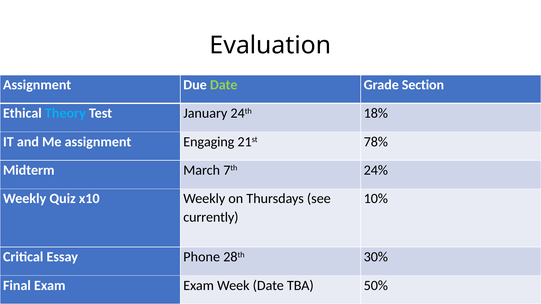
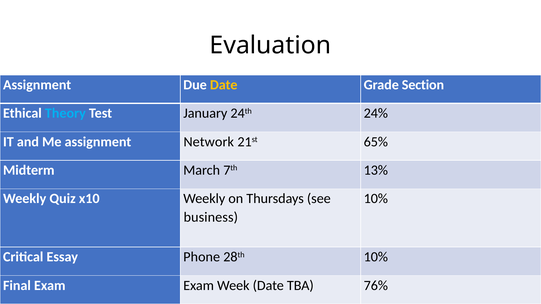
Date colour: light green -> yellow (224, 85)
18%: 18% -> 24% (376, 113)
Engaging: Engaging -> Network (209, 142)
78%: 78% -> 65% (376, 142)
24%: 24% -> 13% (376, 170)
currently: currently -> business (211, 217)
28th 30%: 30% -> 10% (376, 257)
50%: 50% -> 76% (376, 286)
